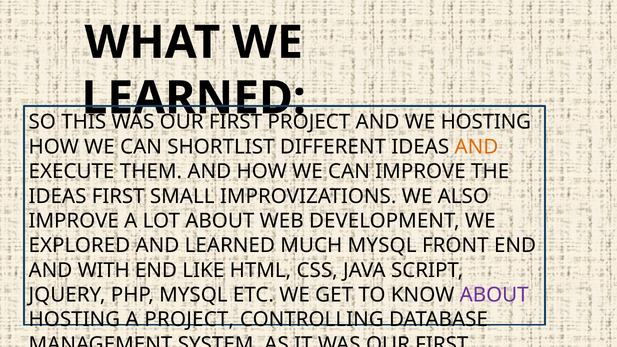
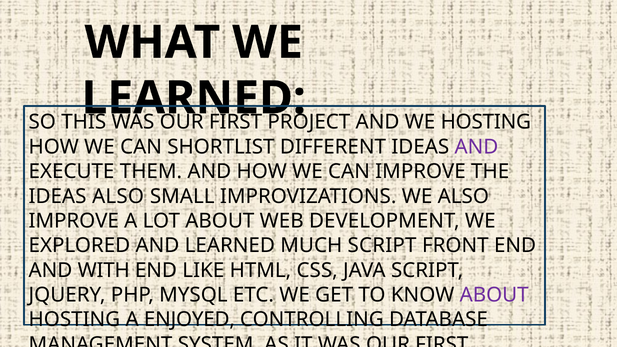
AND colour: orange -> purple (476, 147)
IDEAS FIRST: FIRST -> ALSO (118, 196)
MUCH MYSQL: MYSQL -> SCRIPT (382, 246)
A PROJECT: PROJECT -> ENJOYED (189, 320)
